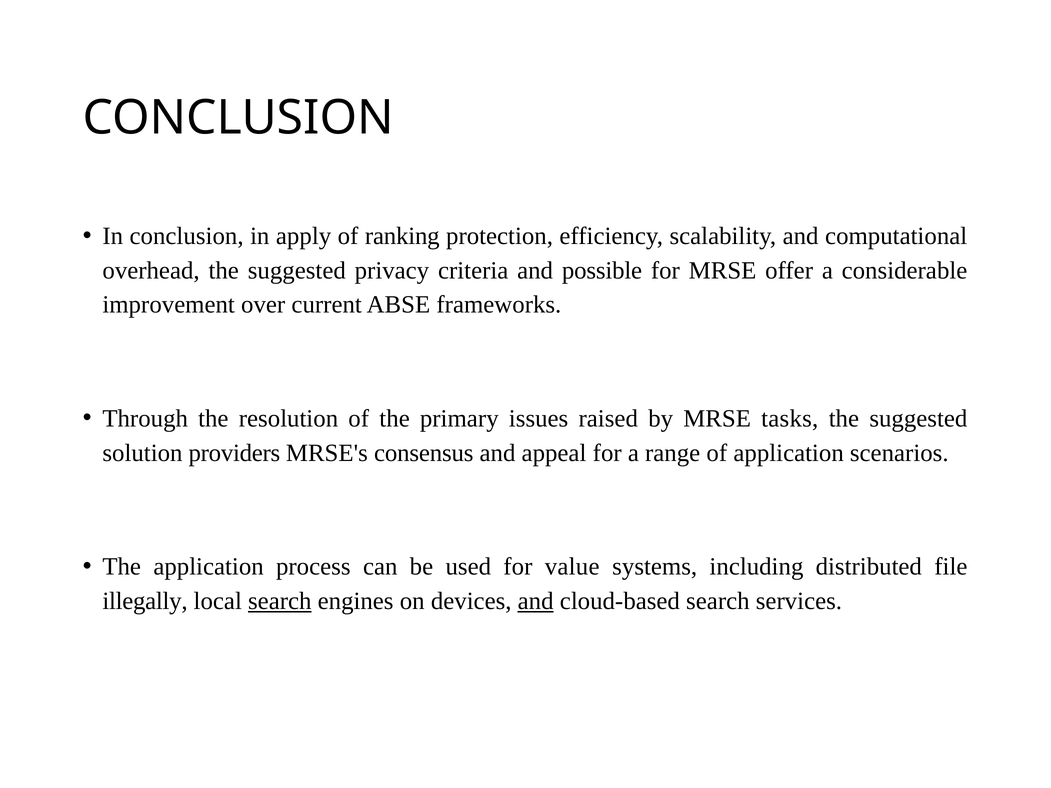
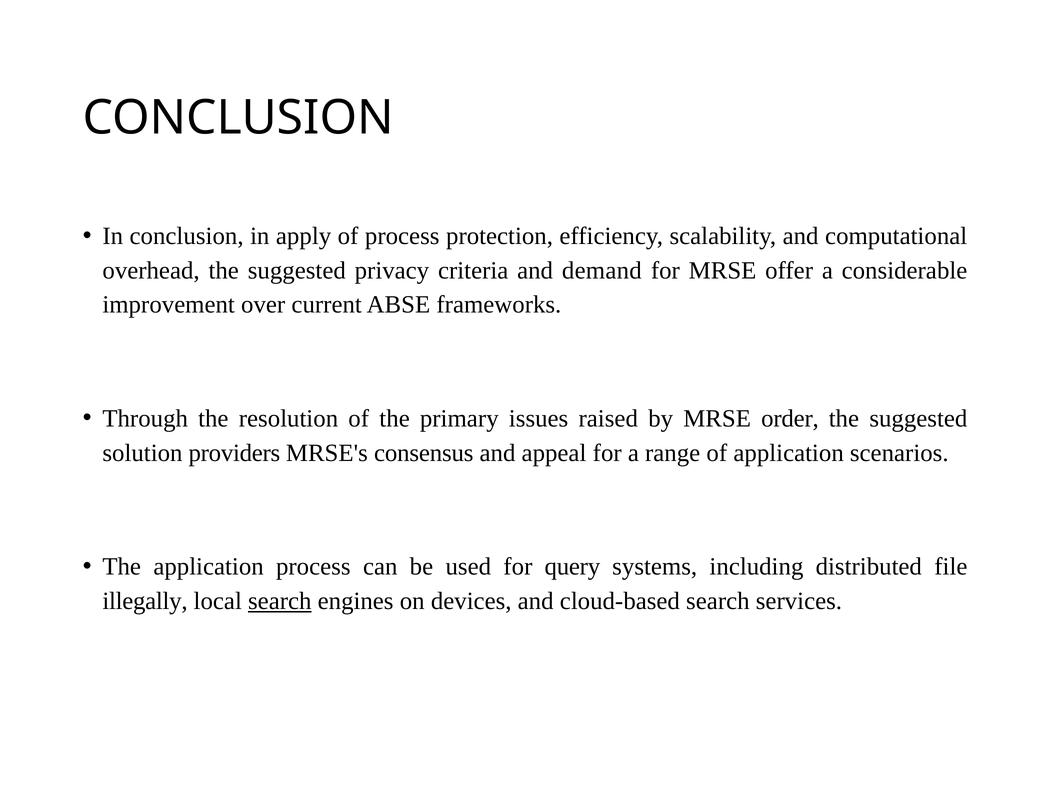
of ranking: ranking -> process (402, 236)
possible: possible -> demand (602, 271)
tasks: tasks -> order (790, 419)
value: value -> query (572, 567)
and underline: present -> none (536, 601)
